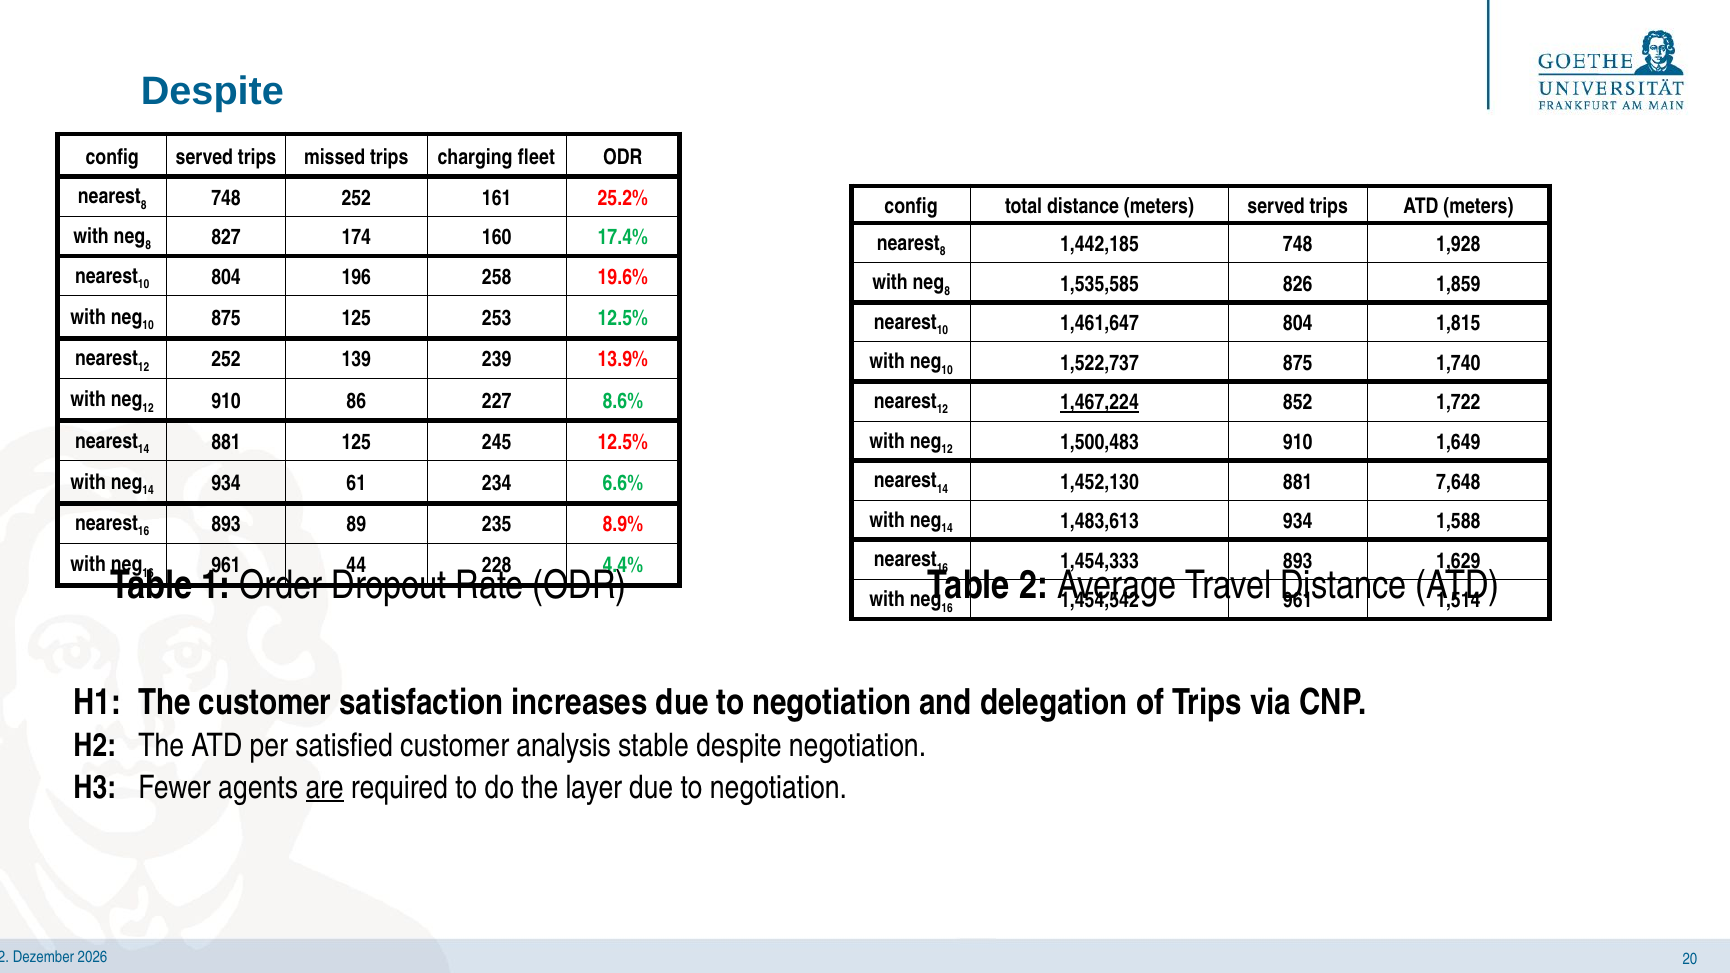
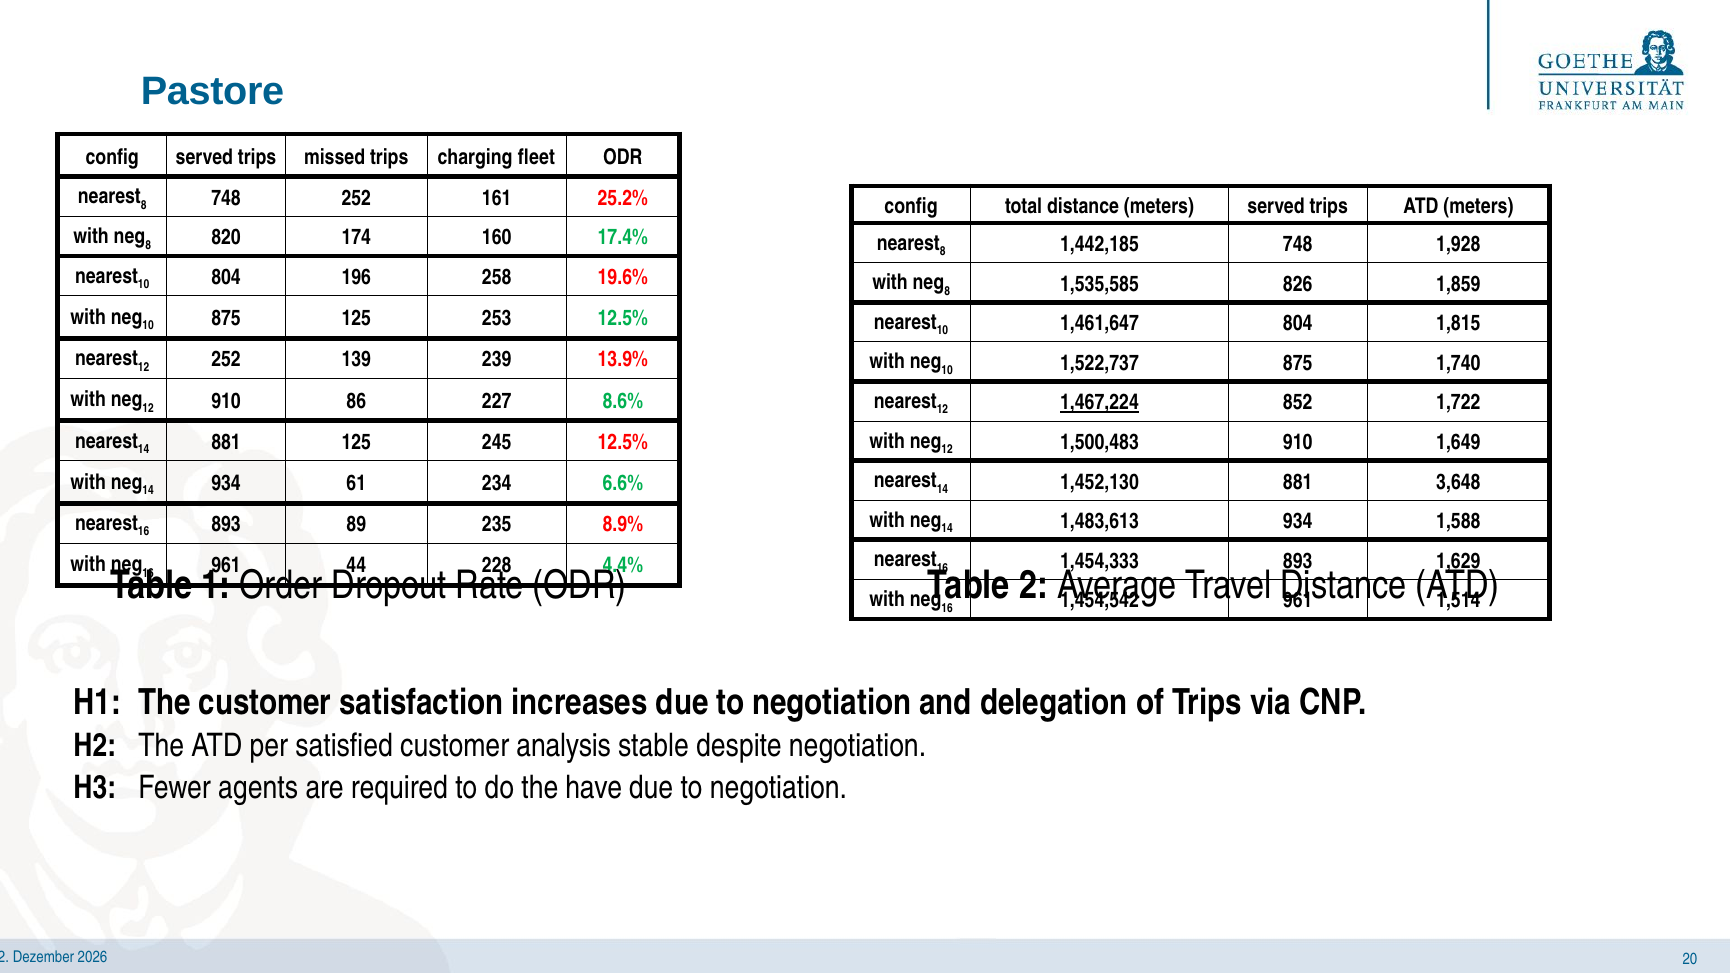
Despite: Despite -> Pastore (213, 92)
827: 827 -> 820 (226, 238)
7,648: 7,648 -> 3,648 (1458, 482)
are underline: present -> none (325, 788)
layer: layer -> have (594, 788)
